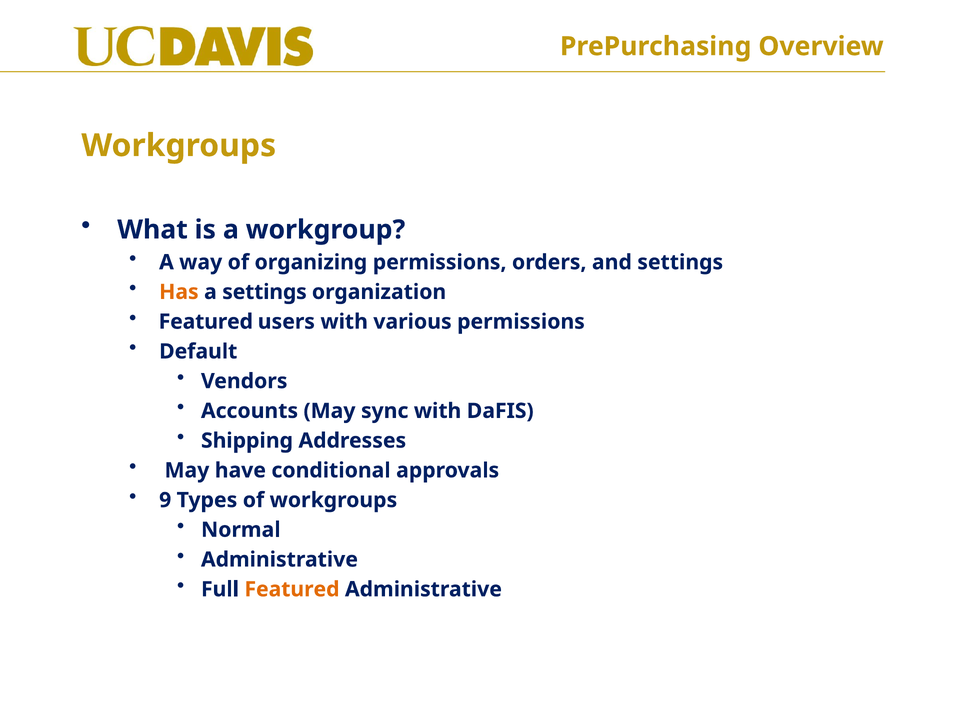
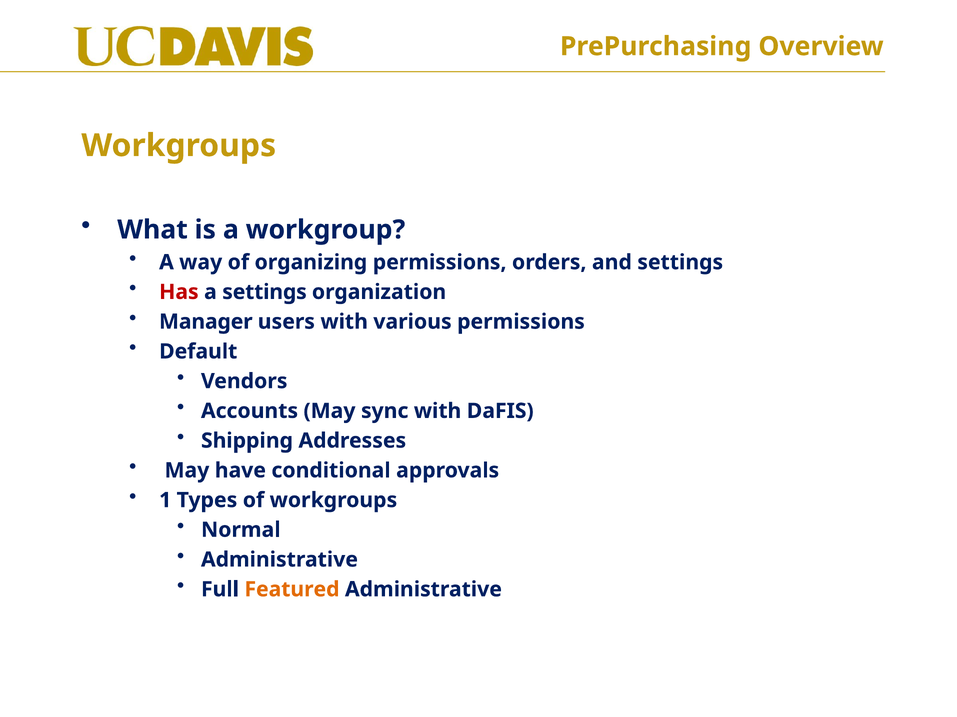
Has colour: orange -> red (179, 292)
Featured: Featured -> Manager (206, 322)
9: 9 -> 1 (165, 501)
